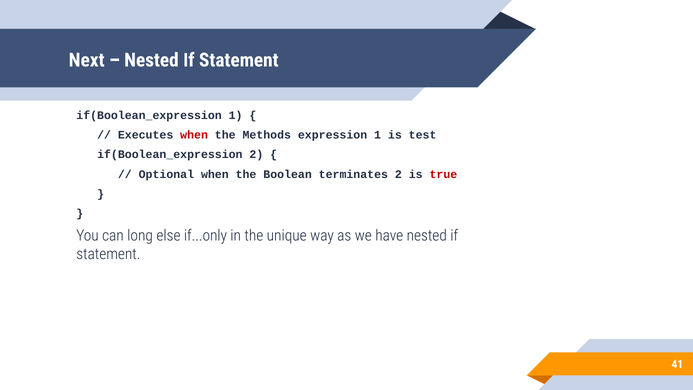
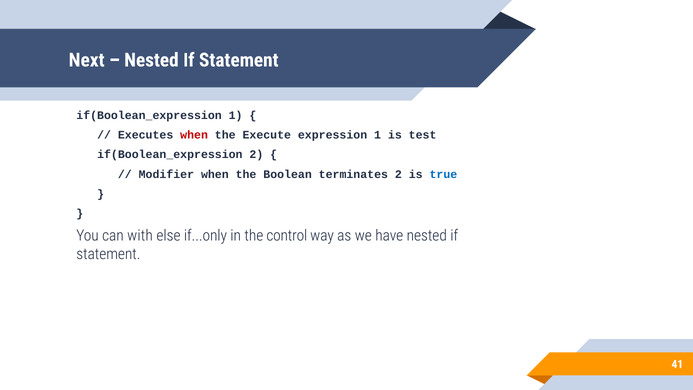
Methods: Methods -> Execute (267, 135)
Optional: Optional -> Modifier (166, 174)
true colour: red -> blue (443, 174)
long: long -> with (140, 236)
unique: unique -> control (287, 236)
